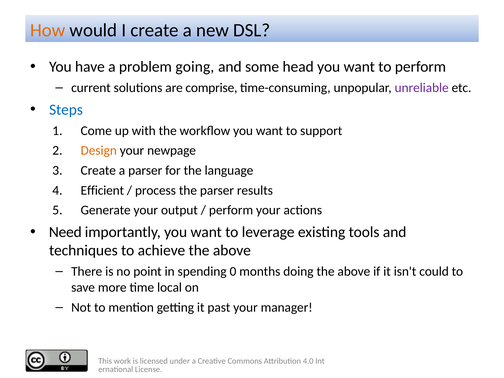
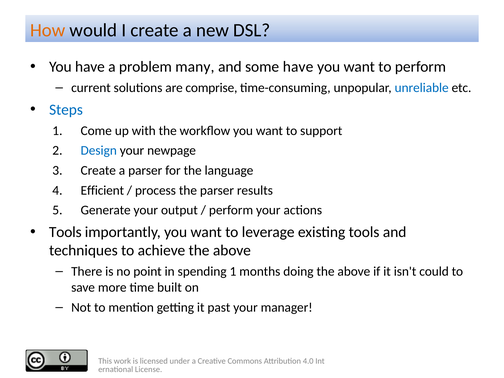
going: going -> many (195, 67)
some head: head -> have (298, 67)
unreliable colour: purple -> blue (422, 88)
Design colour: orange -> blue (99, 151)
Need: Need -> Tools (65, 232)
spending 0: 0 -> 1 (233, 272)
local: local -> built (169, 288)
